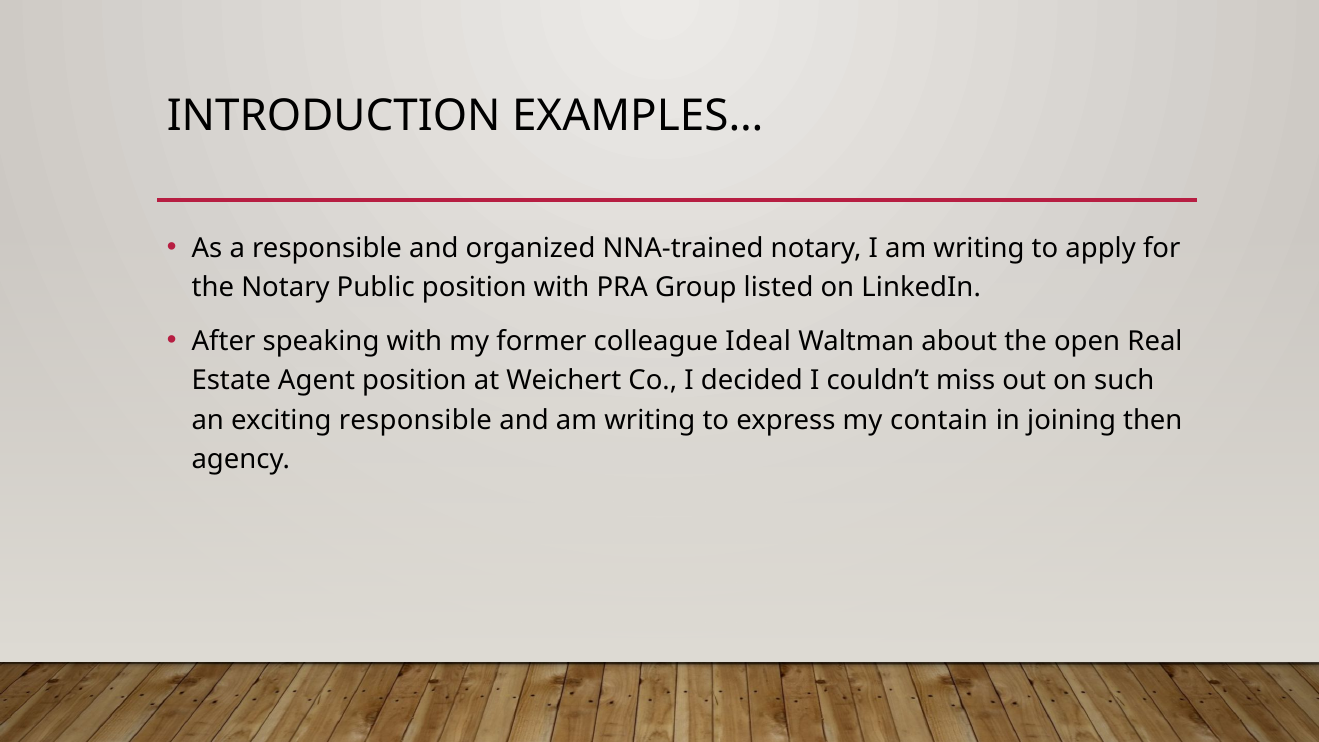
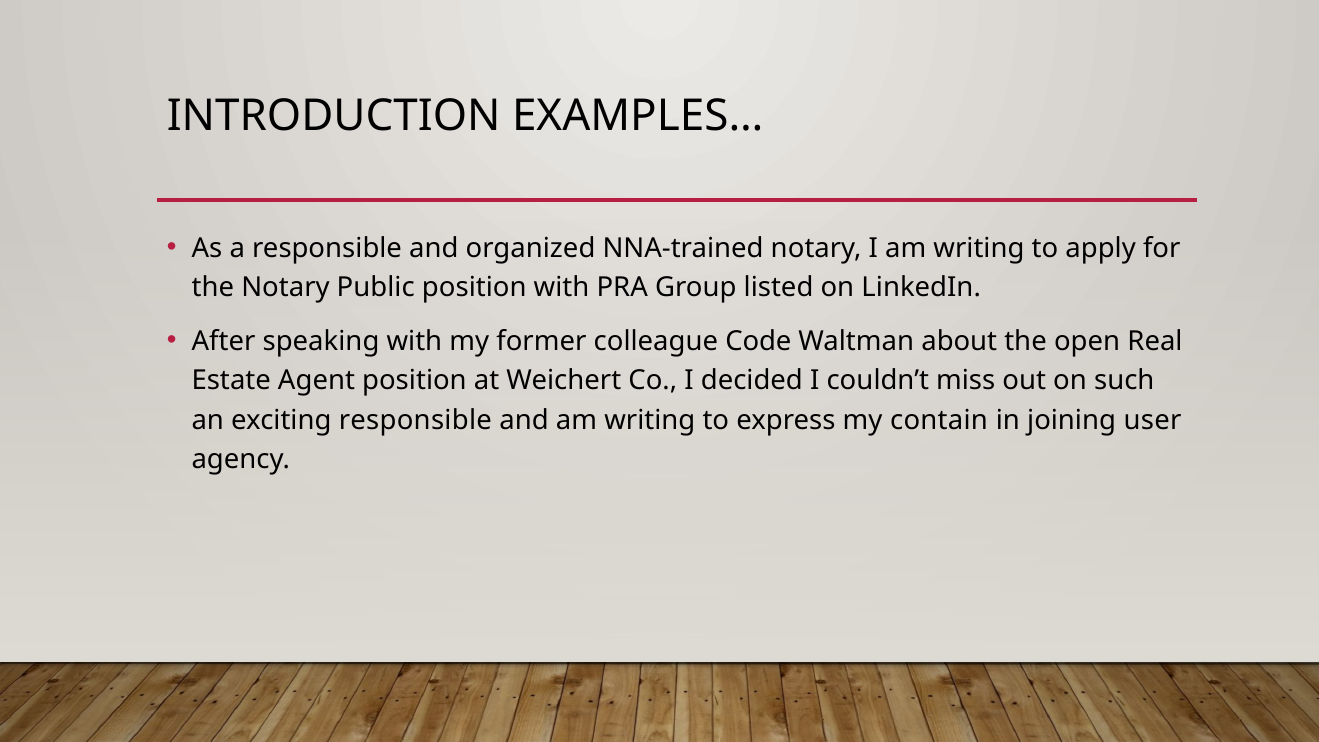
Ideal: Ideal -> Code (758, 341)
then: then -> user (1153, 420)
